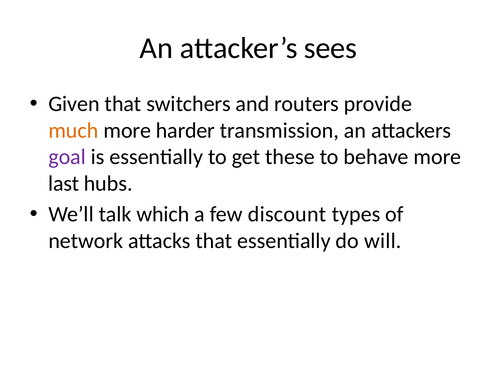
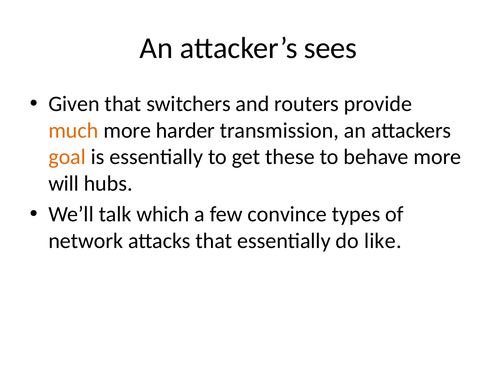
goal colour: purple -> orange (67, 157)
last: last -> will (64, 183)
discount: discount -> convince (287, 214)
will: will -> like (383, 241)
